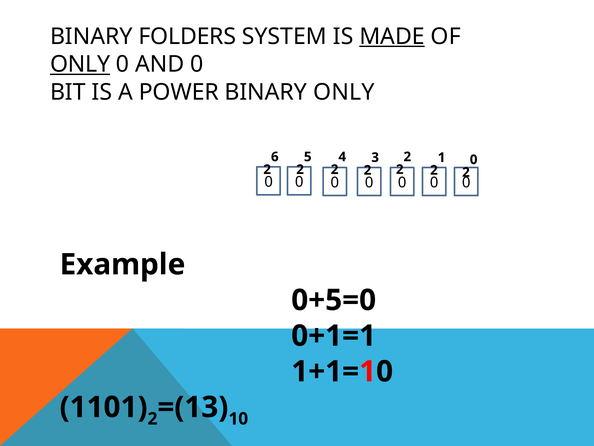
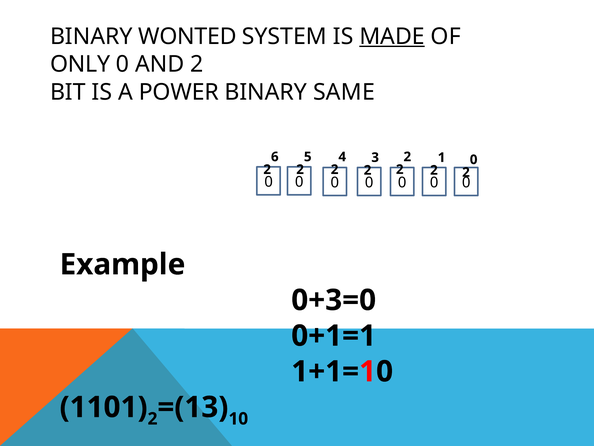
FOLDERS: FOLDERS -> WONTED (187, 36)
ONLY underline: present -> none (80, 64)
AND 0: 0 -> 2 (197, 64)
BINARY ONLY: ONLY -> SAME (344, 92)
0+5=0: 0+5=0 -> 0+3=0 (334, 300)
